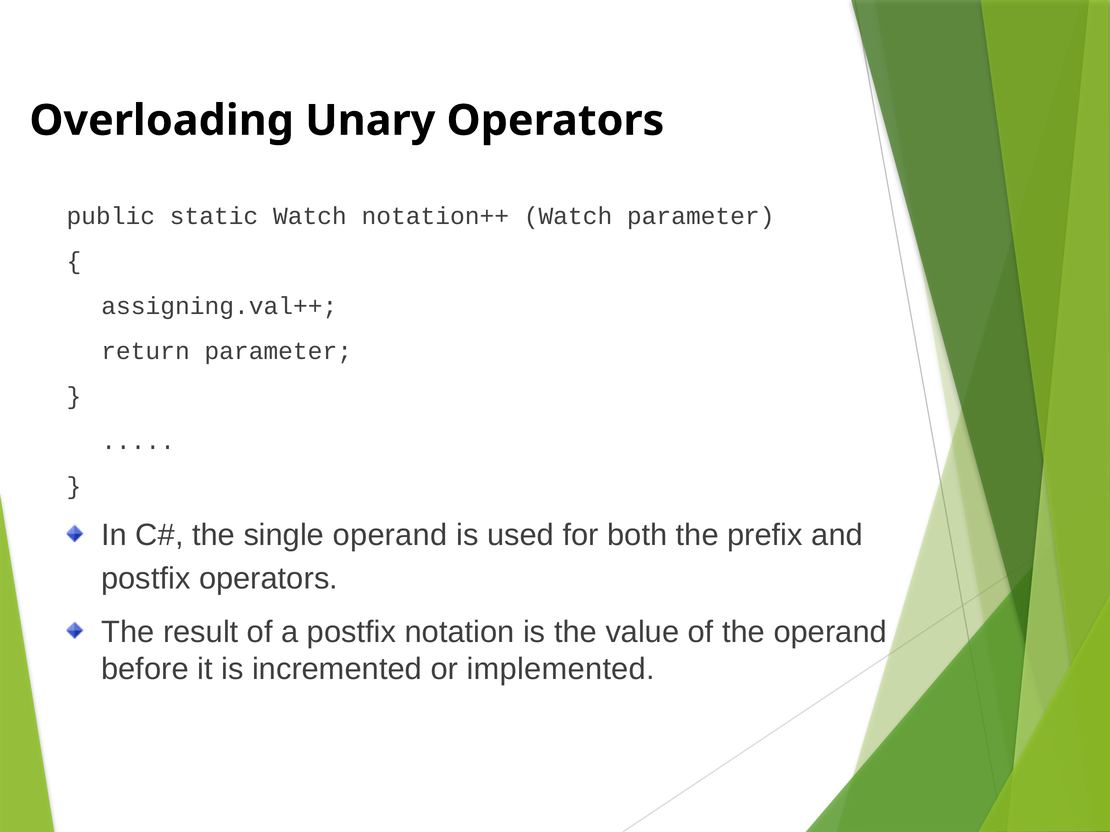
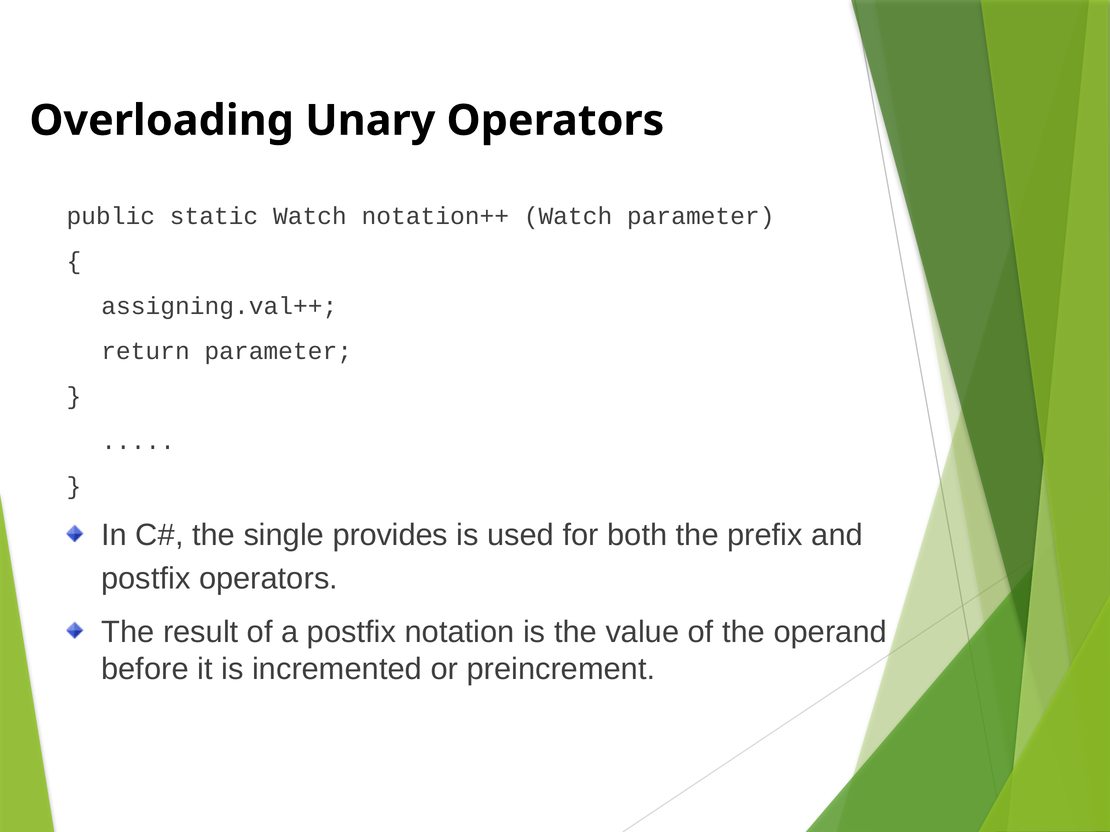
single operand: operand -> provides (390, 536)
implemented: implemented -> preincrement (561, 669)
